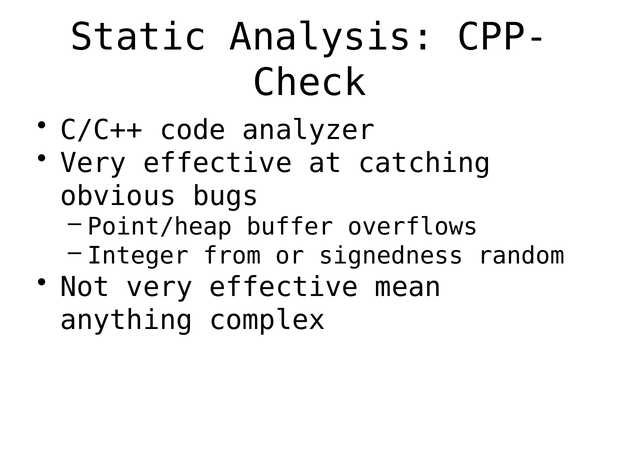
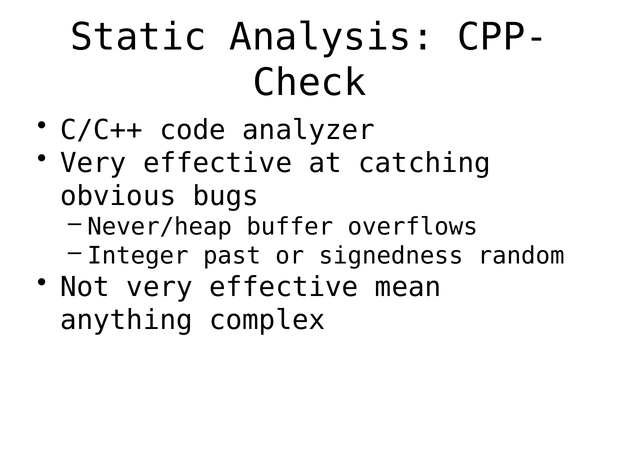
Point/heap: Point/heap -> Never/heap (160, 227)
from: from -> past (232, 255)
